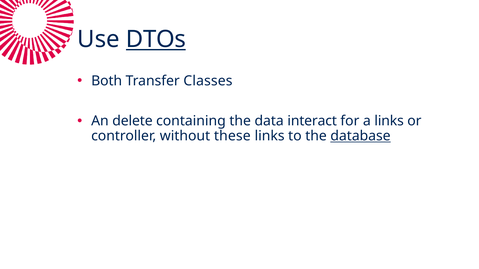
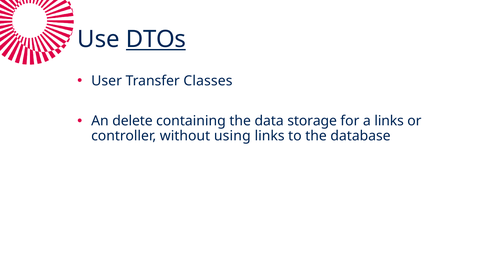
Both: Both -> User (107, 81)
interact: interact -> storage (312, 121)
these: these -> using (232, 136)
database underline: present -> none (361, 136)
